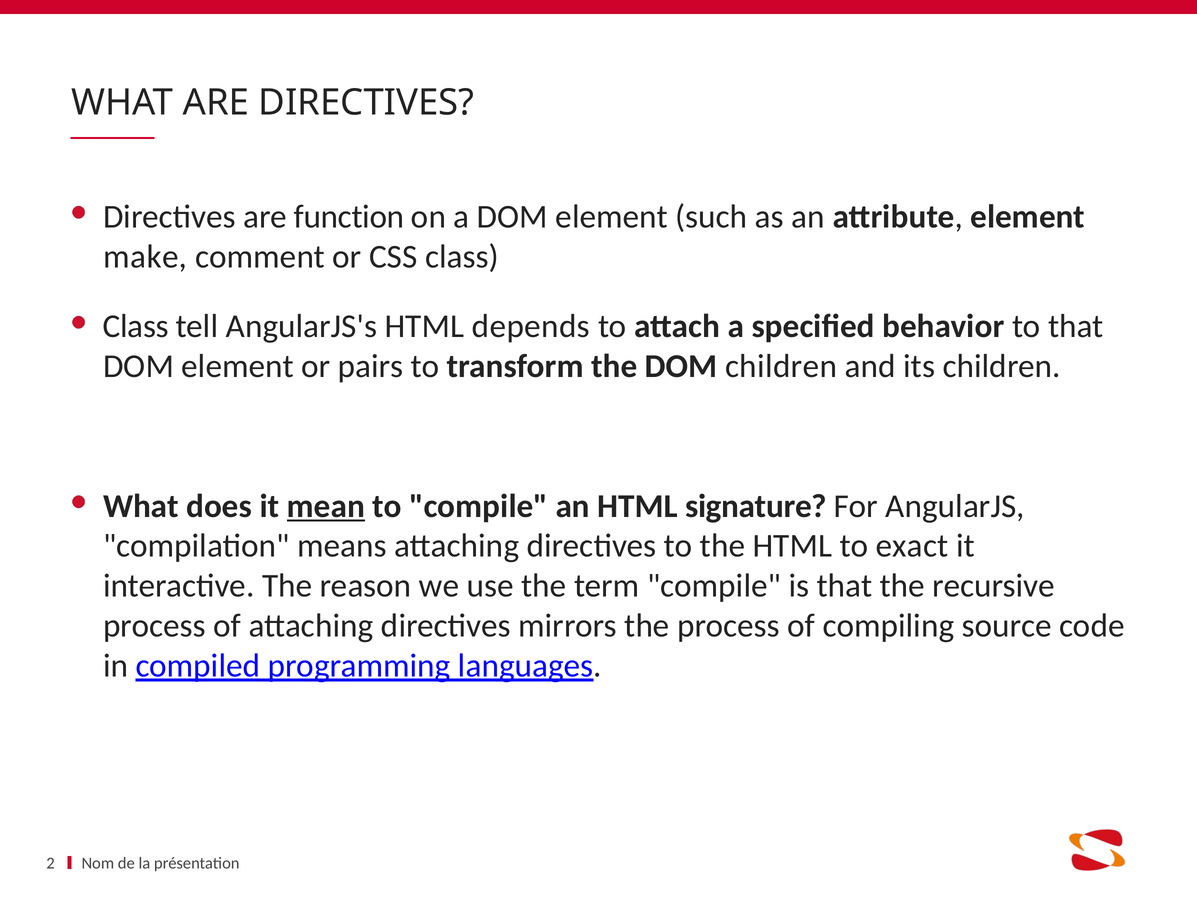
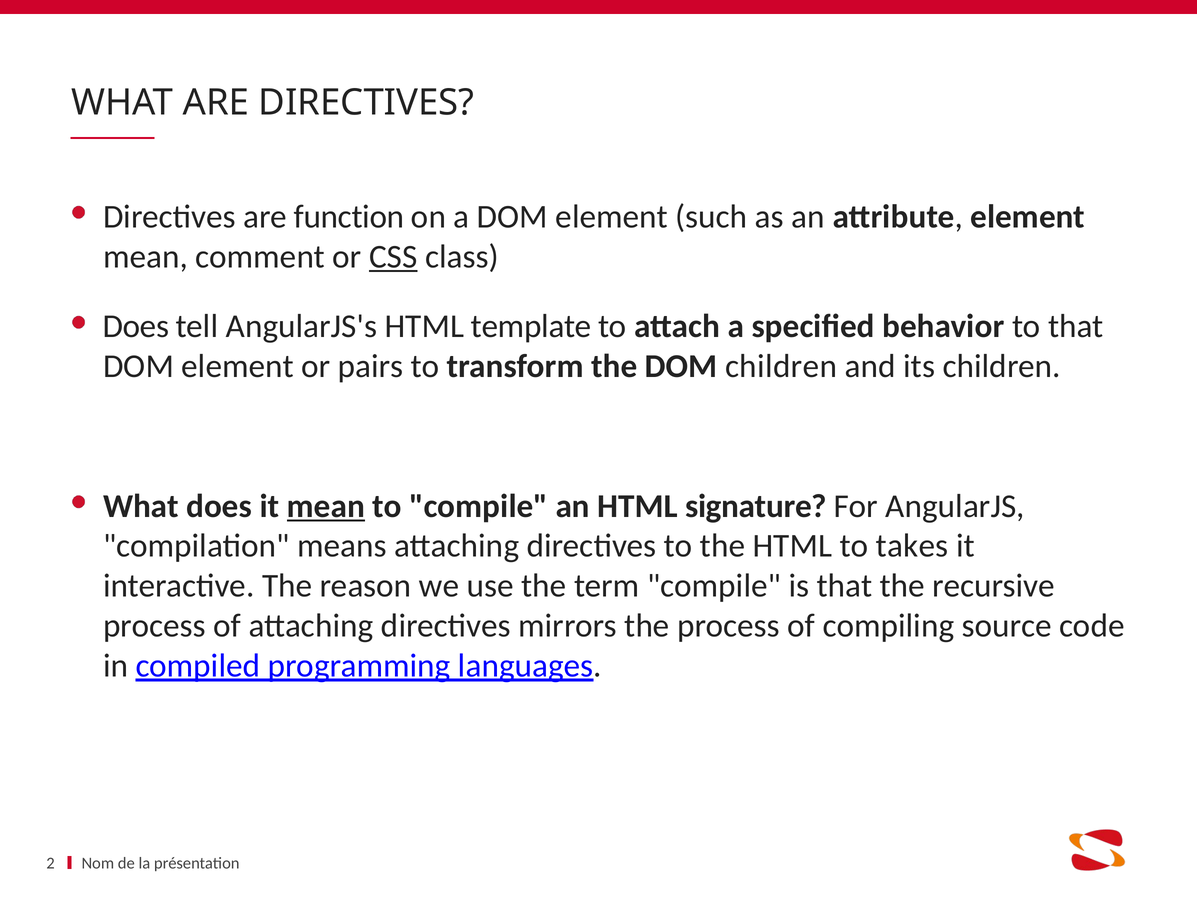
make: make -> mean (145, 257)
CSS underline: none -> present (393, 257)
Class: Class -> Does (136, 326)
depends: depends -> template (531, 326)
exact: exact -> takes (912, 546)
